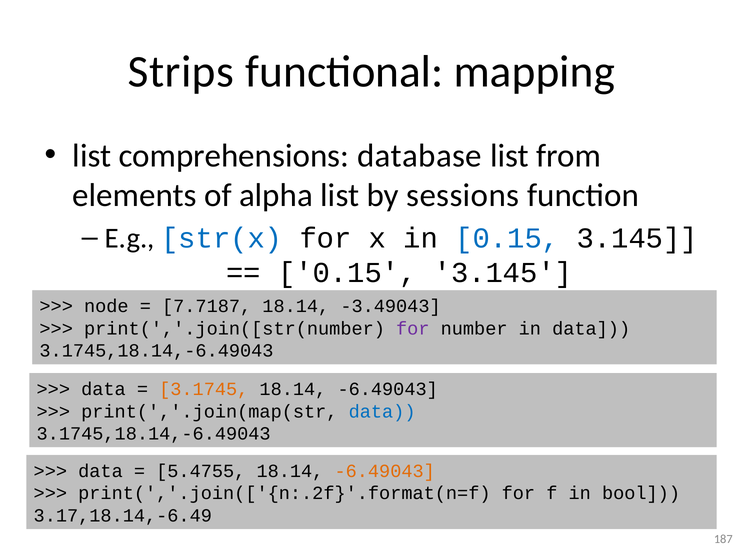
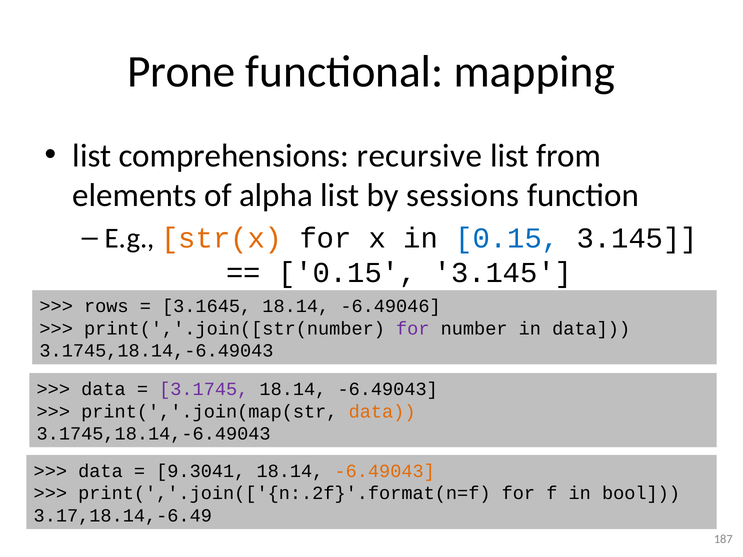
Strips: Strips -> Prone (181, 72)
database: database -> recursive (419, 156)
str(x colour: blue -> orange (222, 238)
node: node -> rows (106, 306)
7.7187: 7.7187 -> 3.1645 (207, 306)
-3.49043: -3.49043 -> -6.49046 (391, 306)
3.1745 colour: orange -> purple (204, 389)
data colour: blue -> orange (382, 412)
5.4755: 5.4755 -> 9.3041 (201, 471)
